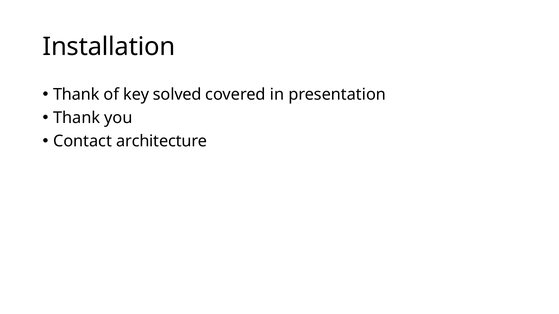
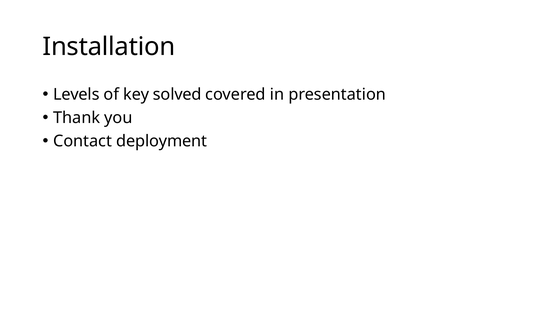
Thank: Thank -> Levels (76, 95)
architecture: architecture -> deployment (162, 141)
